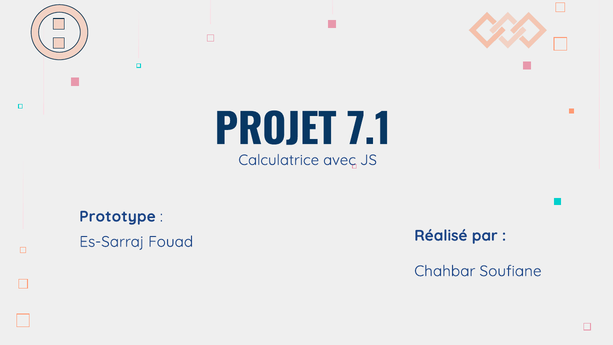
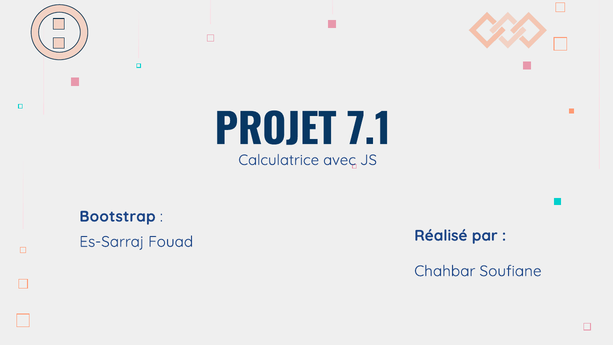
Prototype: Prototype -> Bootstrap (118, 216)
